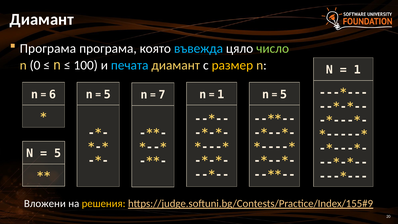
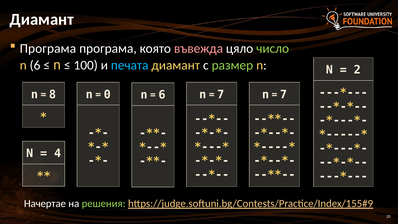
въвежда colour: light blue -> pink (199, 48)
n 0: 0 -> 6 (35, 65)
размер colour: yellow -> light green (232, 65)
1: 1 -> 2 (357, 70)
6: 6 -> 8 (52, 94)
5: 5 -> 0 (107, 94)
1: 1 -> 7 (221, 94)
5: 5 -> 7 (283, 94)
7: 7 -> 6 (162, 95)
5: 5 -> 4 (58, 153)
Вложени: Вложени -> Начертае (45, 204)
решения colour: yellow -> light green (104, 204)
